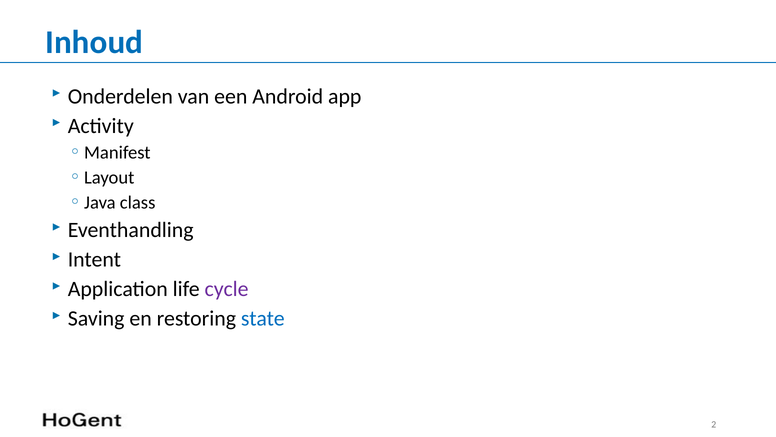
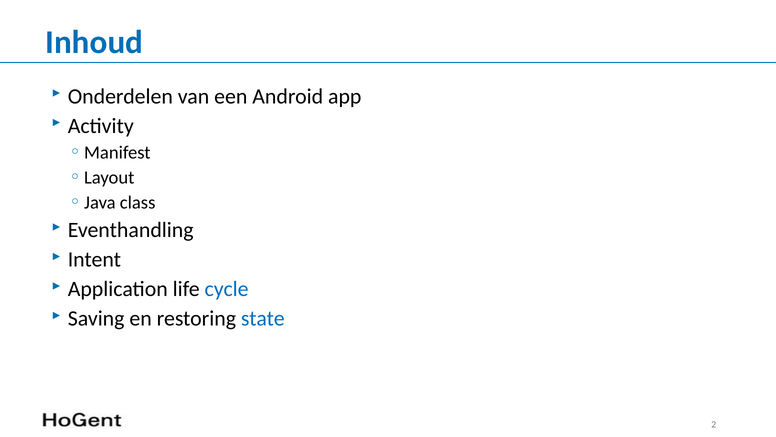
cycle colour: purple -> blue (227, 289)
